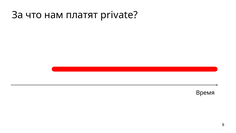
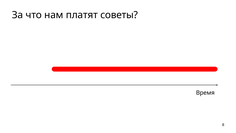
private: private -> советы (119, 15)
